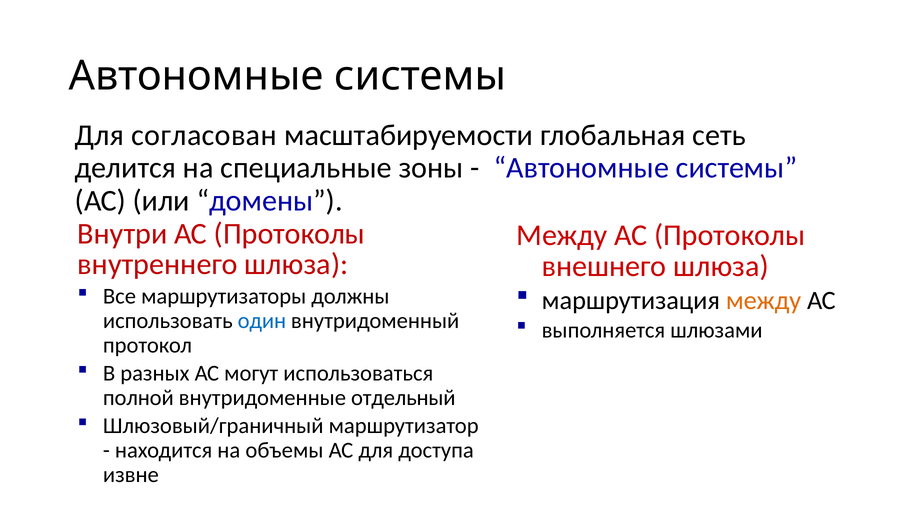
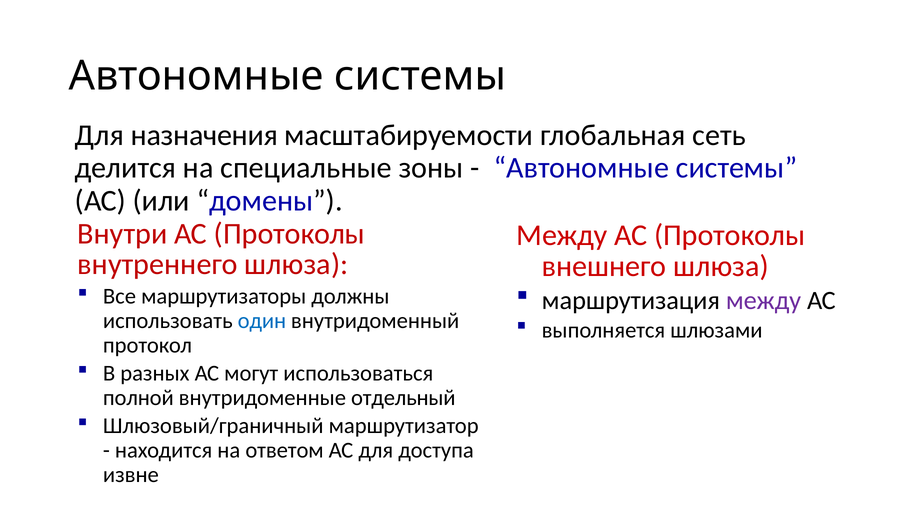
согласован: согласован -> назначения (204, 135)
между colour: orange -> purple (764, 300)
объемы: объемы -> ответом (285, 450)
